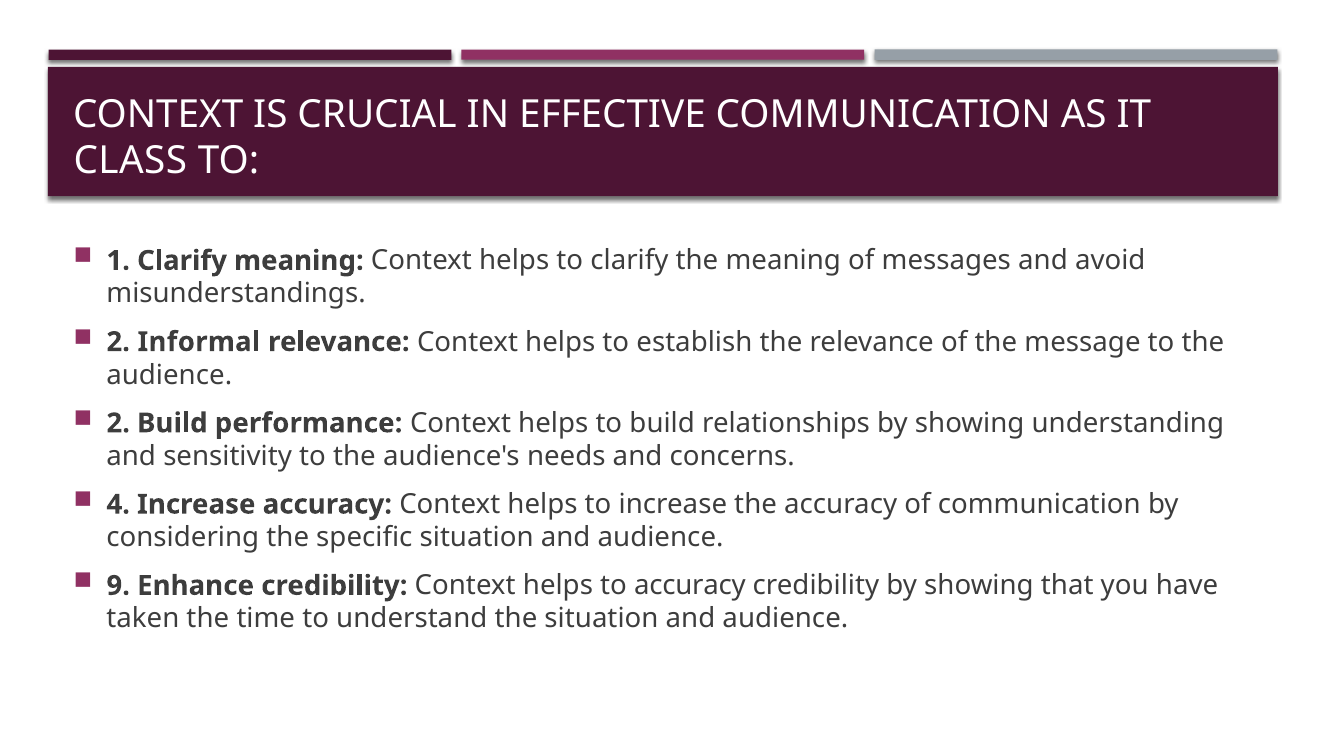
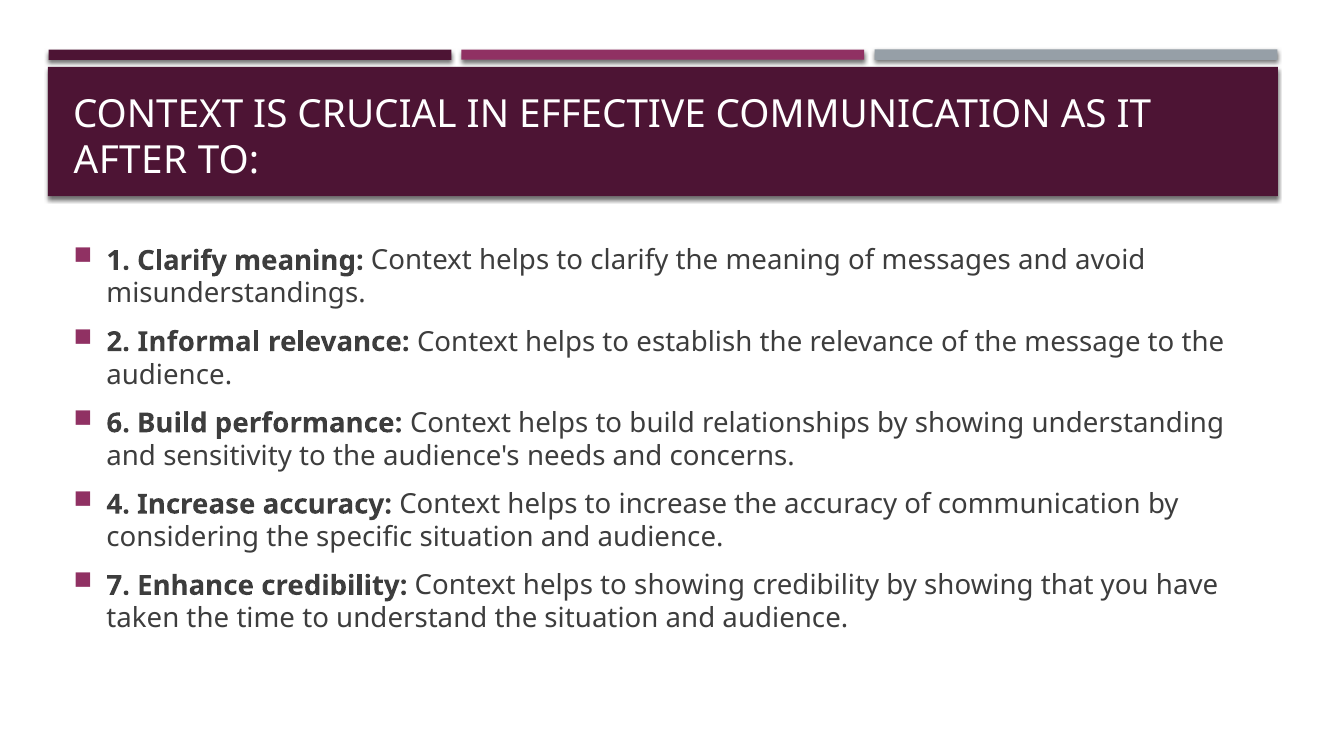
CLASS: CLASS -> AFTER (130, 161)
2: 2 -> 6 (118, 423)
9: 9 -> 7 (118, 586)
to accuracy: accuracy -> showing (690, 586)
